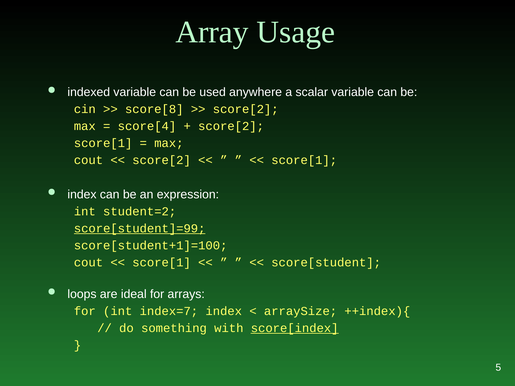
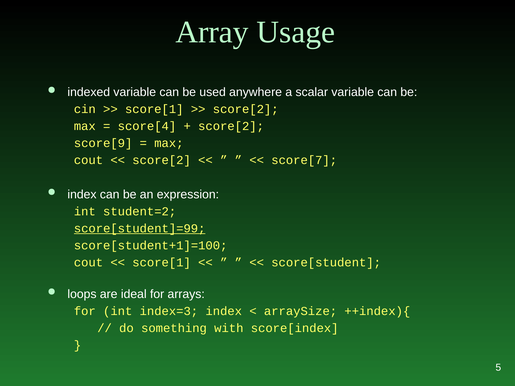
score[8: score[8 -> score[1 (154, 109)
score[1: score[1 -> score[9 (103, 143)
score[1: score[1 -> score[7 (304, 160)
index=7: index=7 -> index=3 (169, 311)
score[index underline: present -> none (295, 328)
